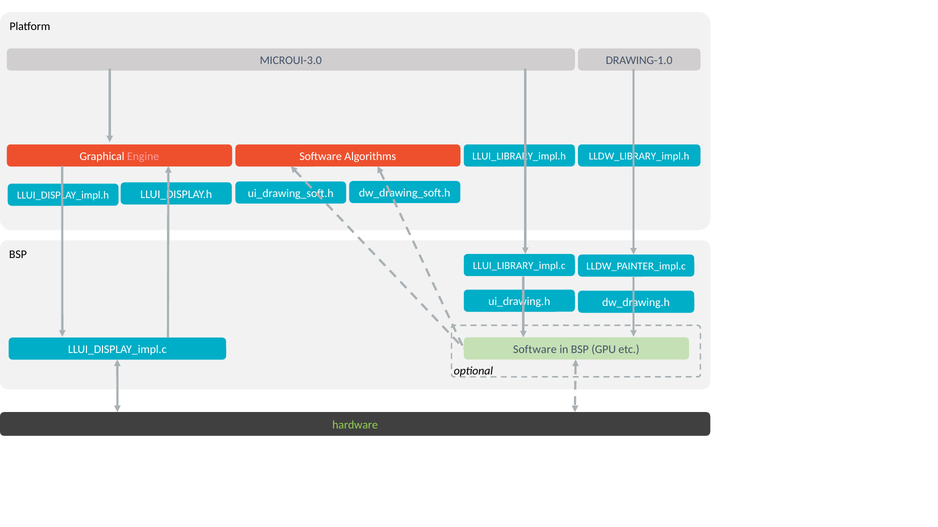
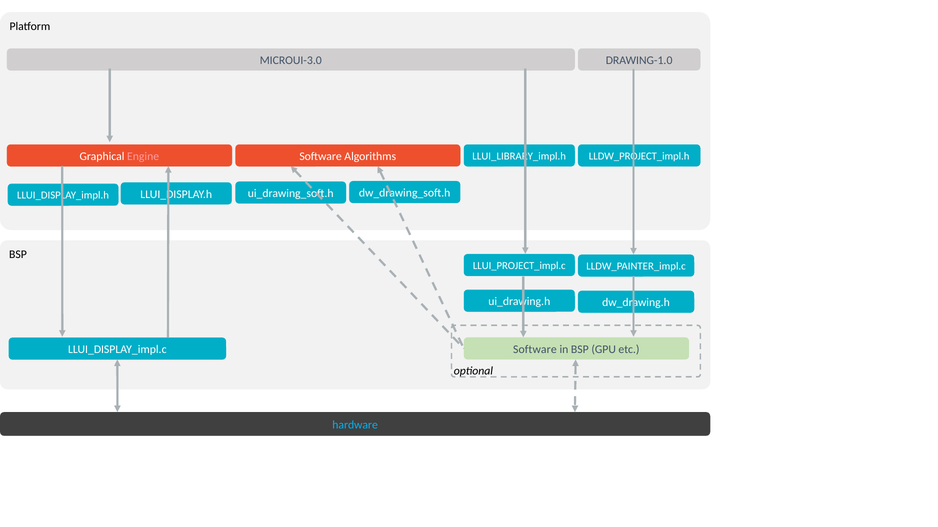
LLDW_LIBRARY_impl.h: LLDW_LIBRARY_impl.h -> LLDW_PROJECT_impl.h (639, 156)
LLUI_LIBRARY_impl.c: LLUI_LIBRARY_impl.c -> LLUI_PROJECT_impl.c (519, 266)
hardware colour: light green -> light blue (355, 425)
